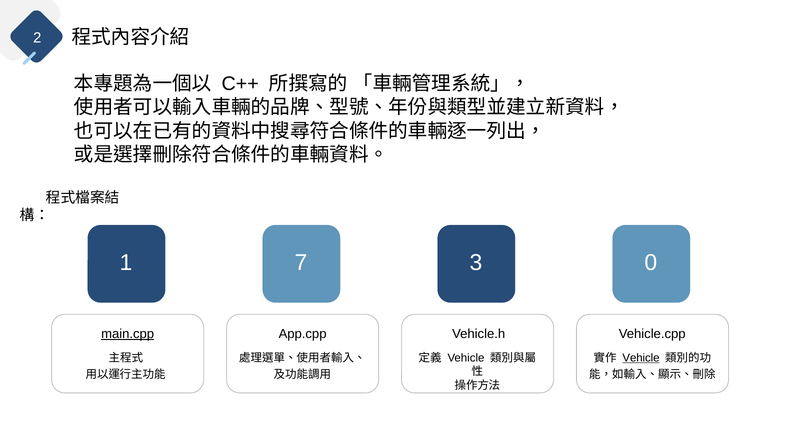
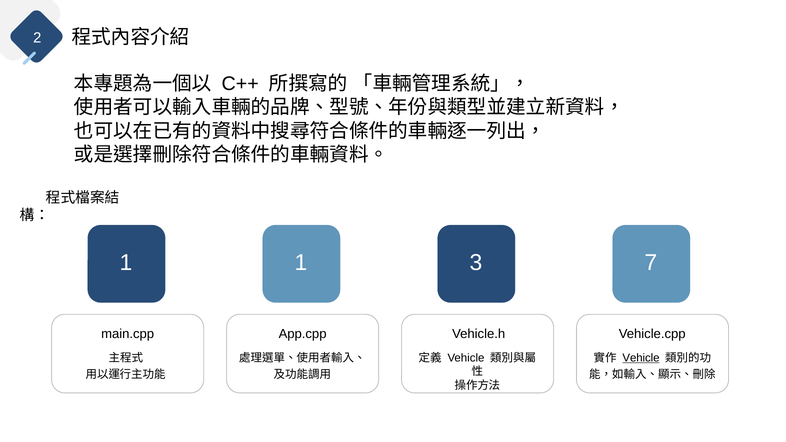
1 7: 7 -> 1 (301, 263)
0: 0 -> 7 (651, 263)
main.cpp underline: present -> none (128, 334)
